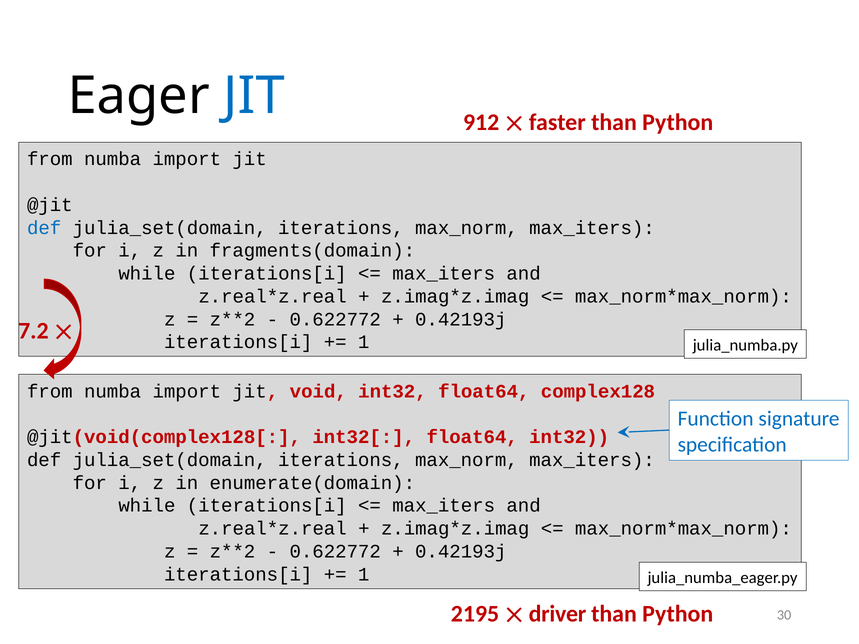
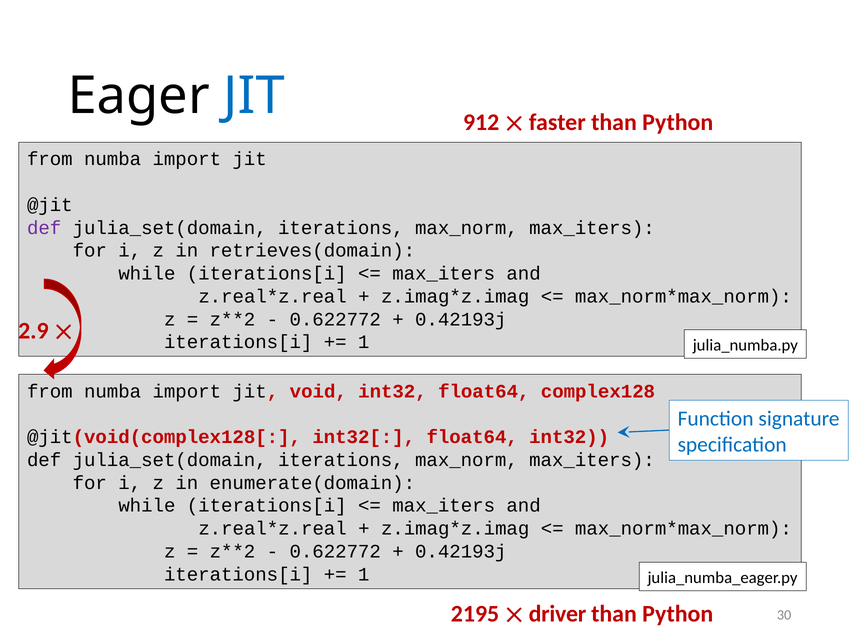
def colour: blue -> purple (44, 228)
fragments(domain: fragments(domain -> retrieves(domain (312, 251)
7.2: 7.2 -> 2.9 (33, 331)
